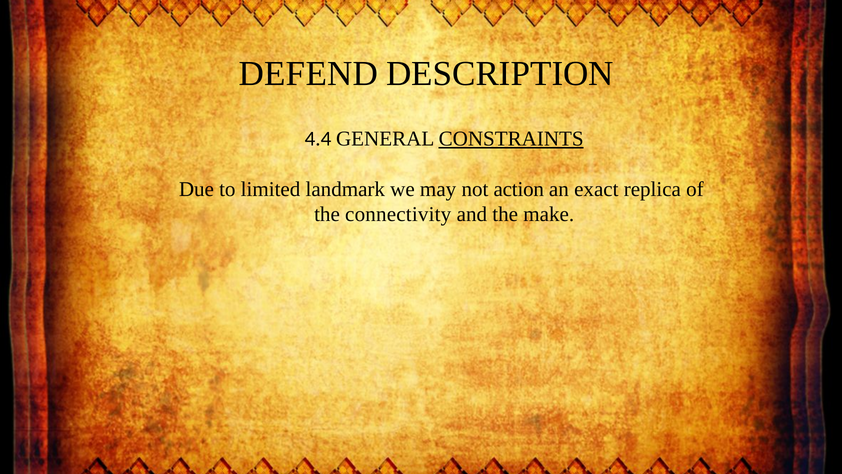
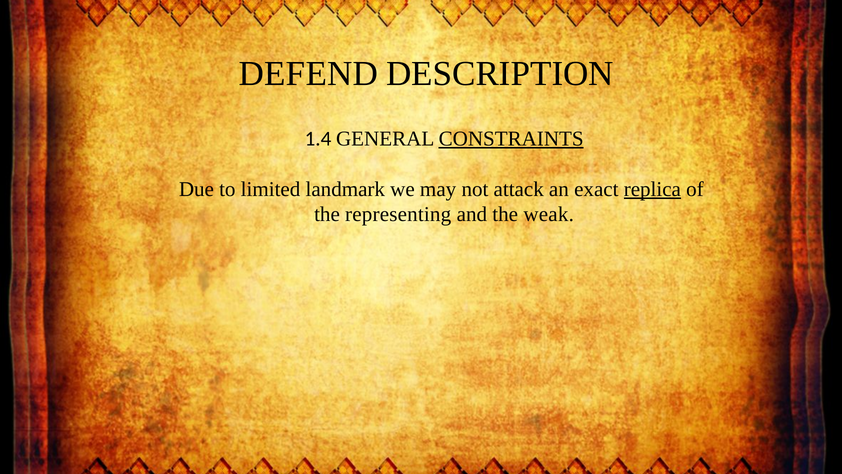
4.4: 4.4 -> 1.4 (318, 138)
action: action -> attack (519, 189)
replica underline: none -> present (652, 189)
connectivity: connectivity -> representing (398, 214)
make: make -> weak (549, 214)
